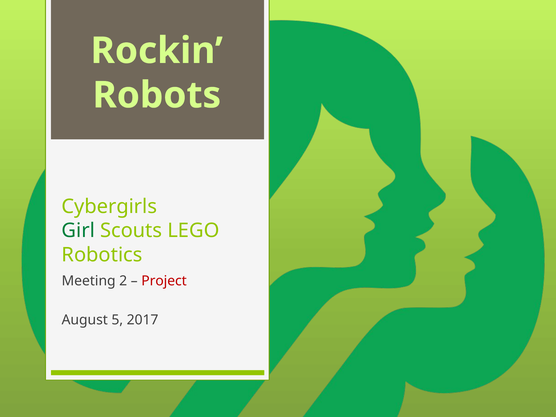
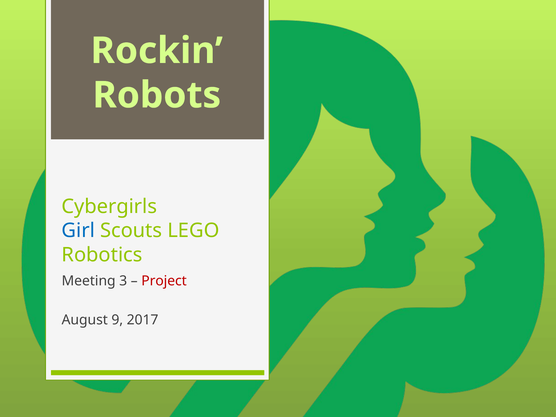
Girl colour: green -> blue (78, 231)
2: 2 -> 3 (123, 281)
5: 5 -> 9 (117, 320)
